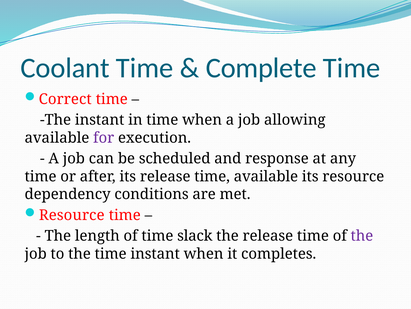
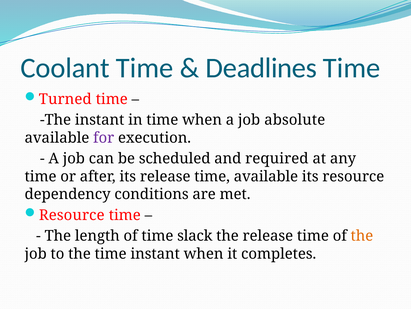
Complete: Complete -> Deadlines (261, 68)
Correct: Correct -> Turned (65, 99)
allowing: allowing -> absolute (295, 120)
response: response -> required (277, 158)
the colour: purple -> orange (362, 235)
